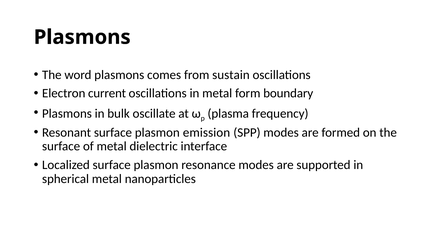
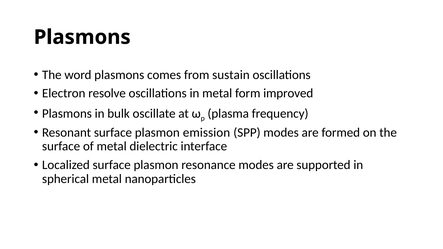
current: current -> resolve (107, 93)
boundary: boundary -> improved (288, 93)
